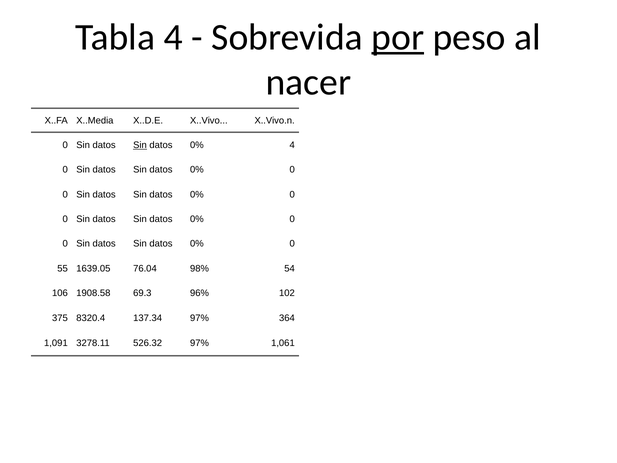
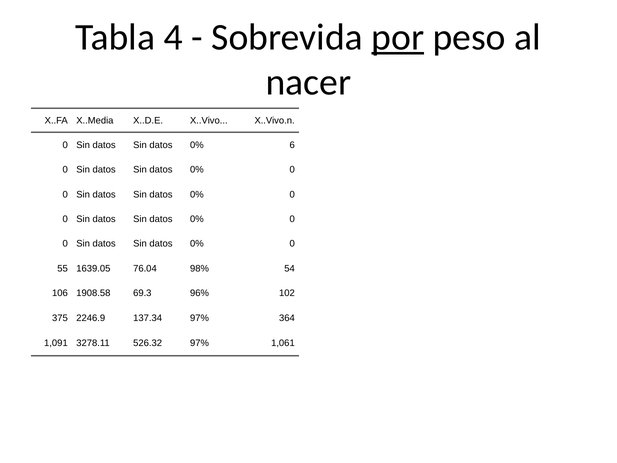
Sin underline: present -> none (140, 145)
0% 4: 4 -> 6 (292, 145)
8320.4: 8320.4 -> 2246.9 (91, 318)
